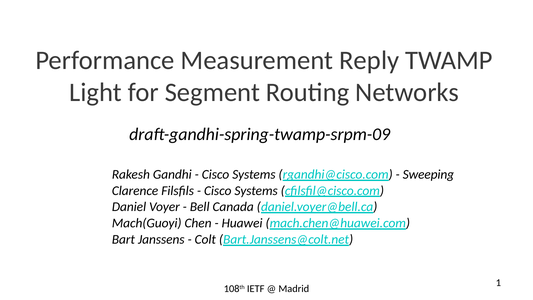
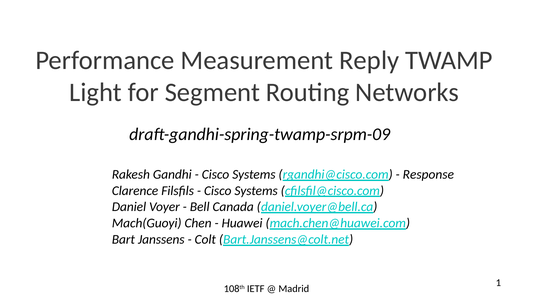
Sweeping: Sweeping -> Response (428, 174)
